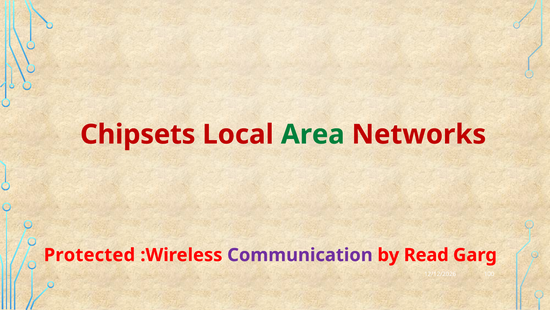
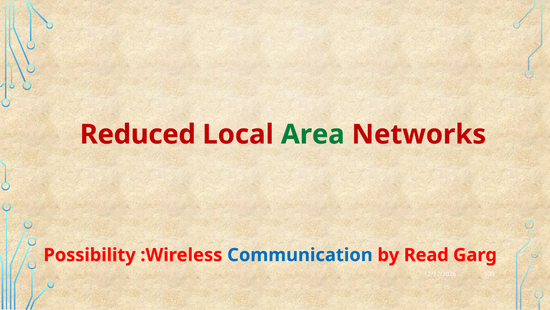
Chipsets: Chipsets -> Reduced (138, 134)
Protected: Protected -> Possibility (90, 255)
Communication colour: purple -> blue (300, 255)
